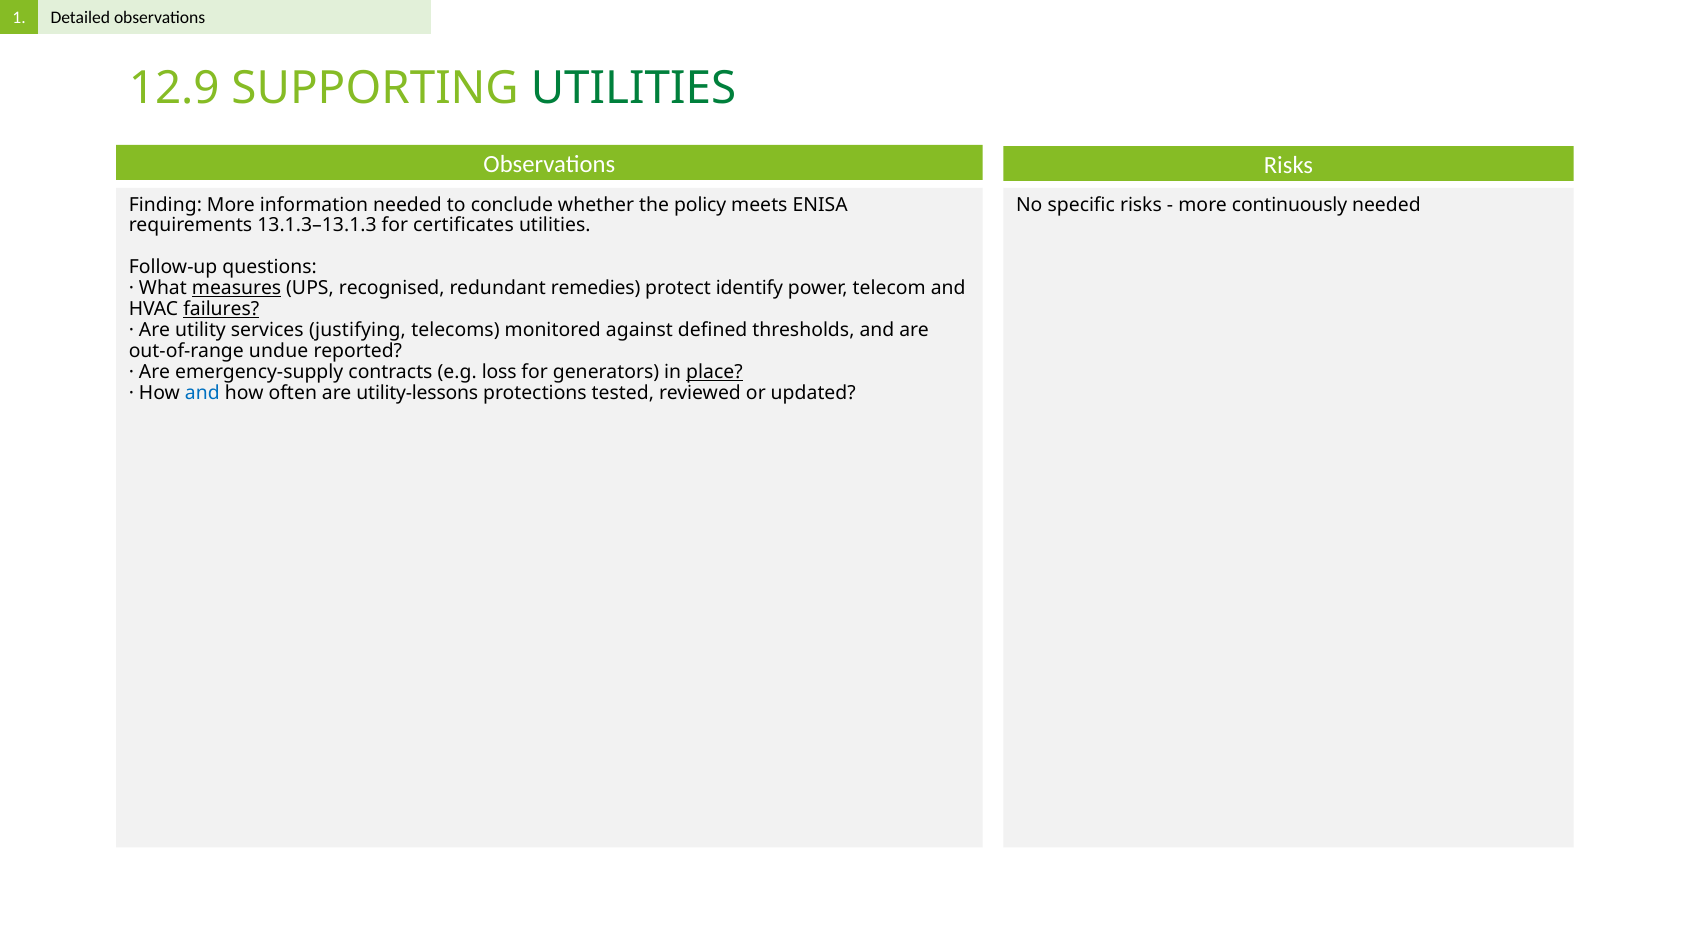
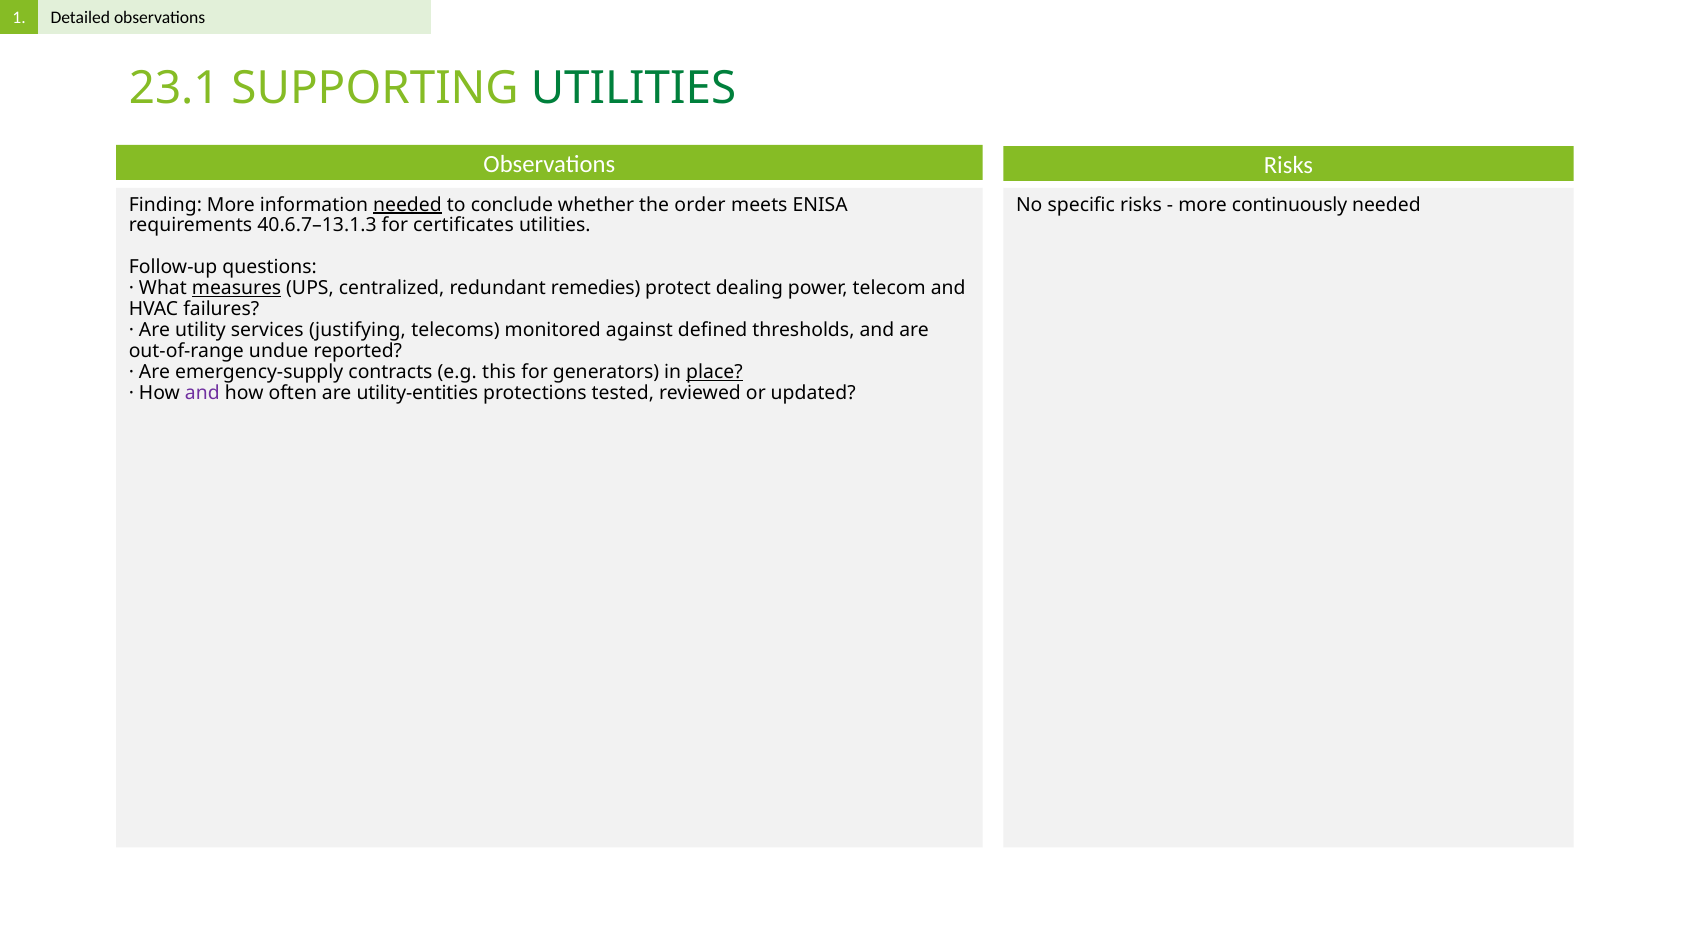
12.9: 12.9 -> 23.1 (174, 88)
needed underline: none -> present (407, 205)
policy: policy -> order (700, 205)
13.1.3–13.1.3: 13.1.3–13.1.3 -> 40.6.7–13.1.3 (317, 225)
recognised: recognised -> centralized (392, 288)
identify: identify -> dealing (749, 288)
failures underline: present -> none (221, 309)
loss: loss -> this (499, 372)
and colour: blue -> purple (202, 393)
utility-lessons: utility-lessons -> utility-entities (417, 393)
